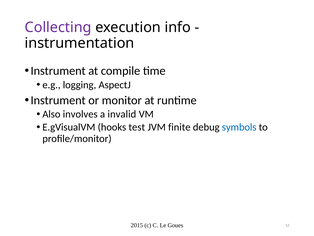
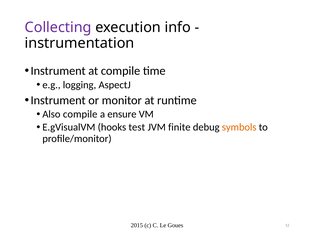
Also involves: involves -> compile (80, 114)
invalid: invalid -> ensure (122, 114)
symbols colour: blue -> orange (239, 127)
